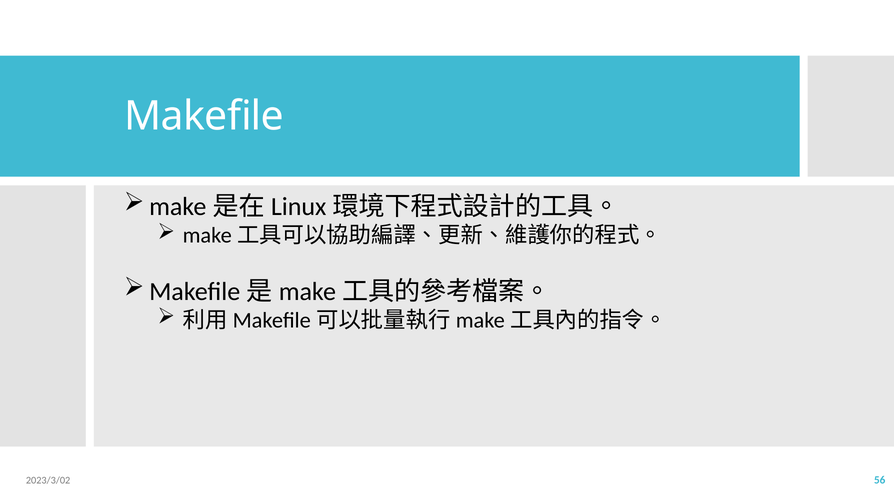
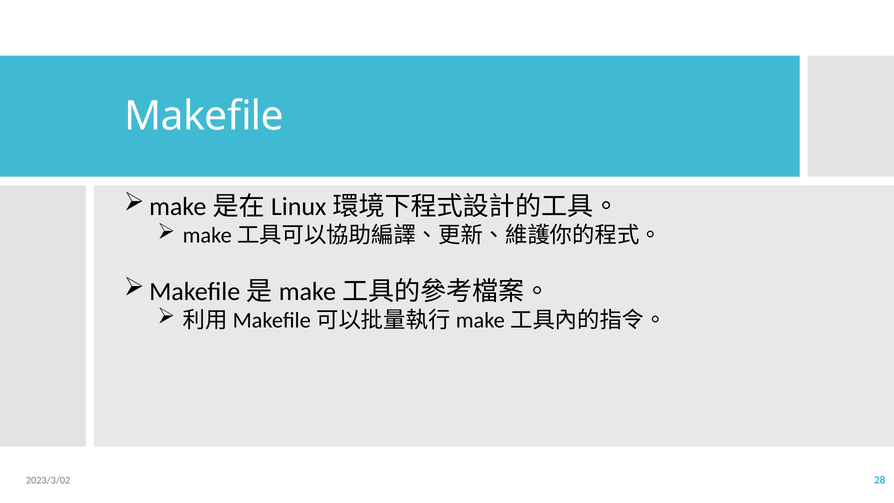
56: 56 -> 28 (880, 480)
